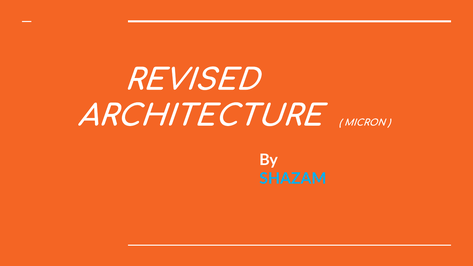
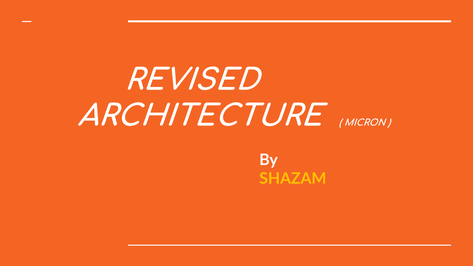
SHAZAM colour: light blue -> yellow (293, 179)
